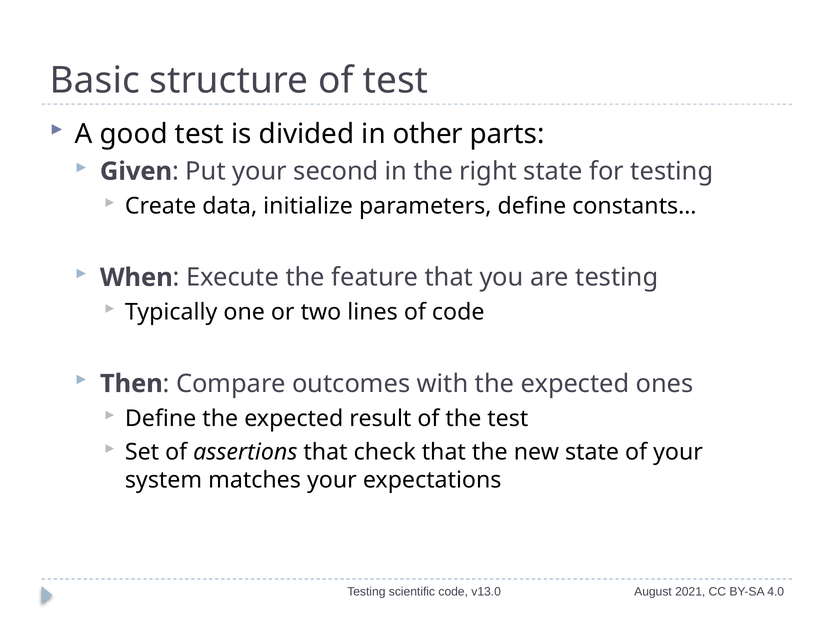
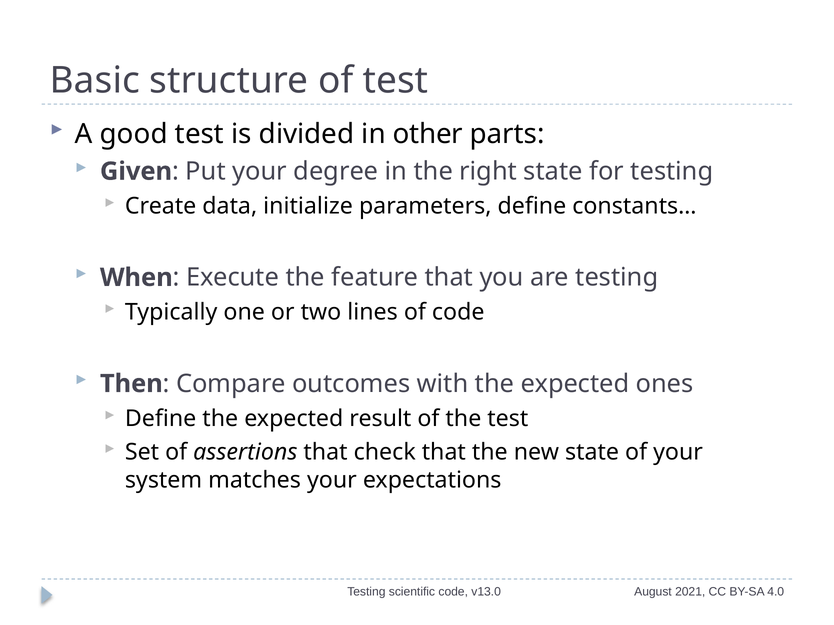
second: second -> degree (336, 171)
